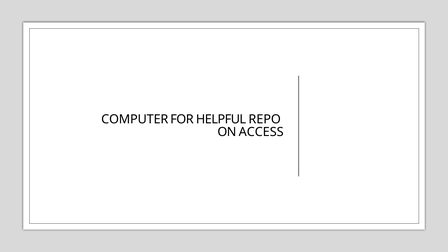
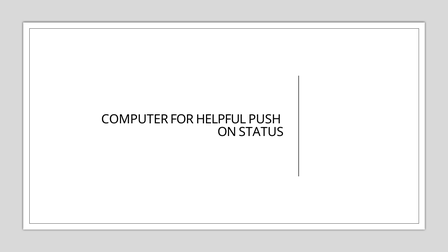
REPO: REPO -> PUSH (265, 119)
ACCESS: ACCESS -> STATUS (261, 132)
